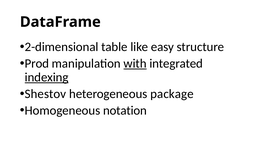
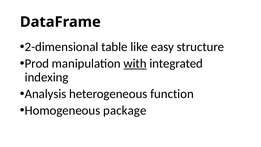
indexing underline: present -> none (47, 77)
Shestov: Shestov -> Analysis (46, 94)
package: package -> function (172, 94)
notation: notation -> package (125, 110)
